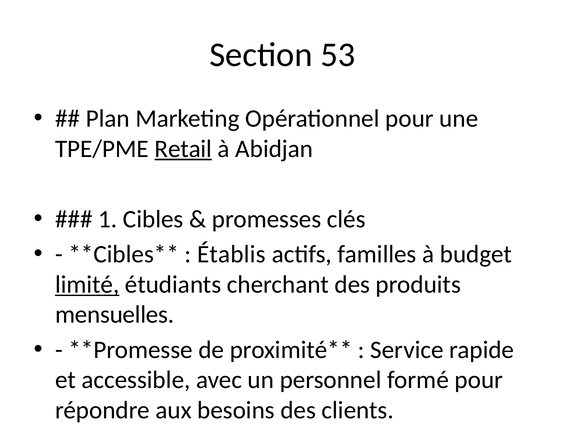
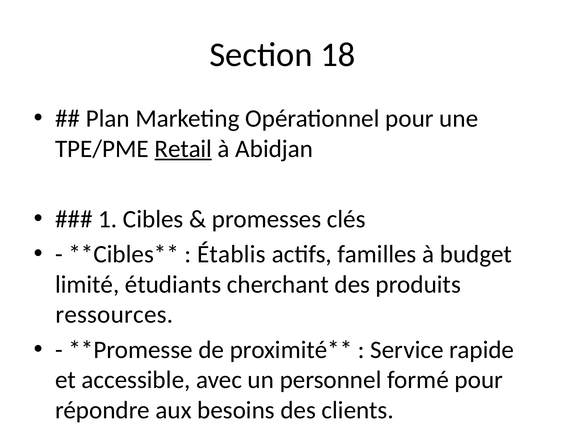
53: 53 -> 18 (338, 55)
limité underline: present -> none (87, 284)
mensuelles: mensuelles -> ressources (114, 314)
